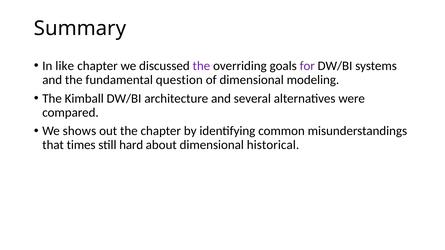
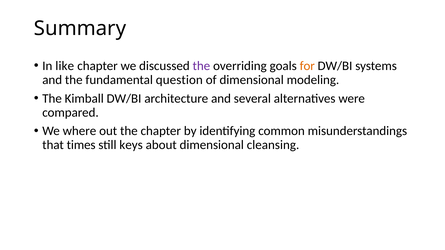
for colour: purple -> orange (307, 66)
shows: shows -> where (79, 131)
hard: hard -> keys (131, 145)
historical: historical -> cleansing (273, 145)
